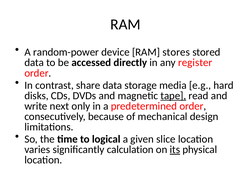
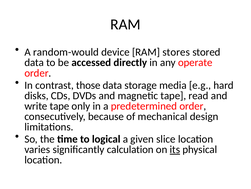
random-power: random-power -> random-would (66, 52)
register: register -> operate (195, 62)
share: share -> those (88, 85)
tape underline: present -> none (173, 95)
write next: next -> tape (59, 106)
